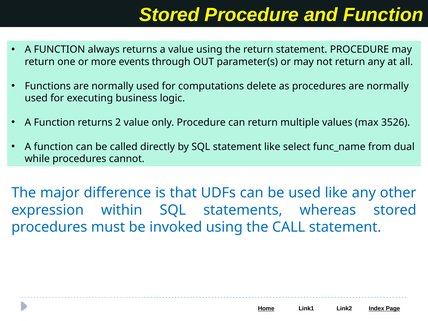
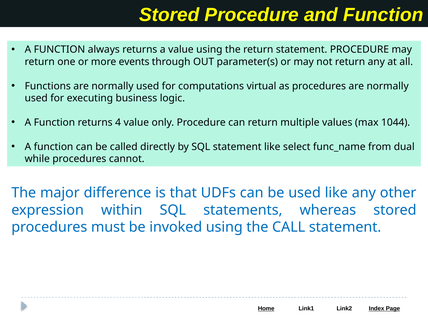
delete: delete -> virtual (261, 86)
2: 2 -> 4 (118, 122)
3526: 3526 -> 1044 (396, 122)
